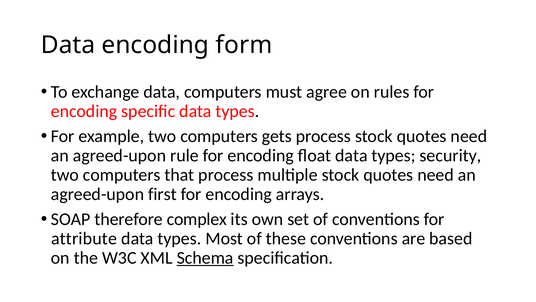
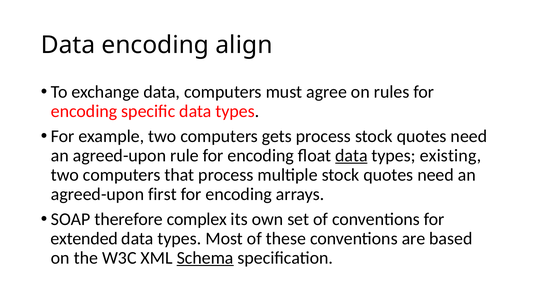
form: form -> align (244, 45)
data underline: none -> present (351, 155)
security: security -> existing (450, 155)
attribute: attribute -> extended (84, 238)
